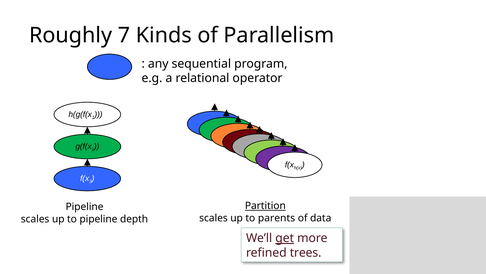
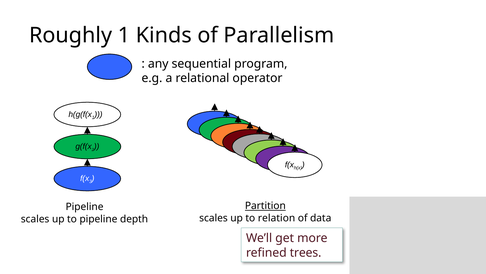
Roughly 7: 7 -> 1 (124, 35)
parents: parents -> relation (277, 218)
get underline: present -> none (285, 238)
